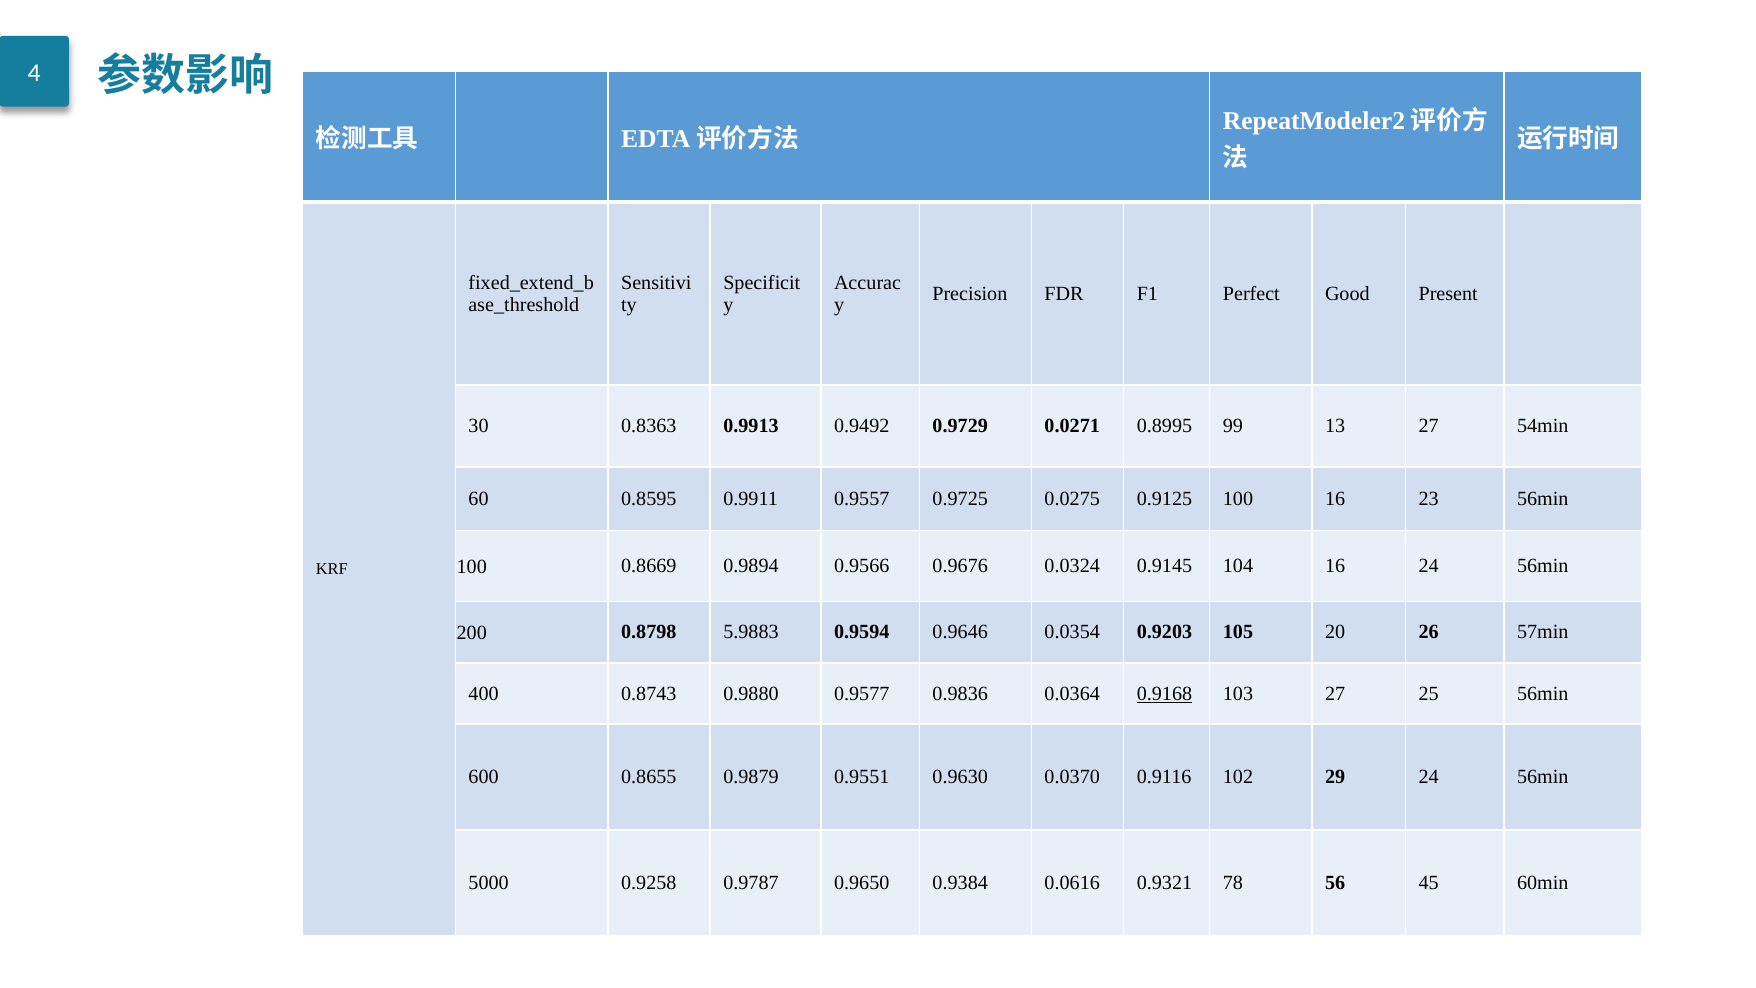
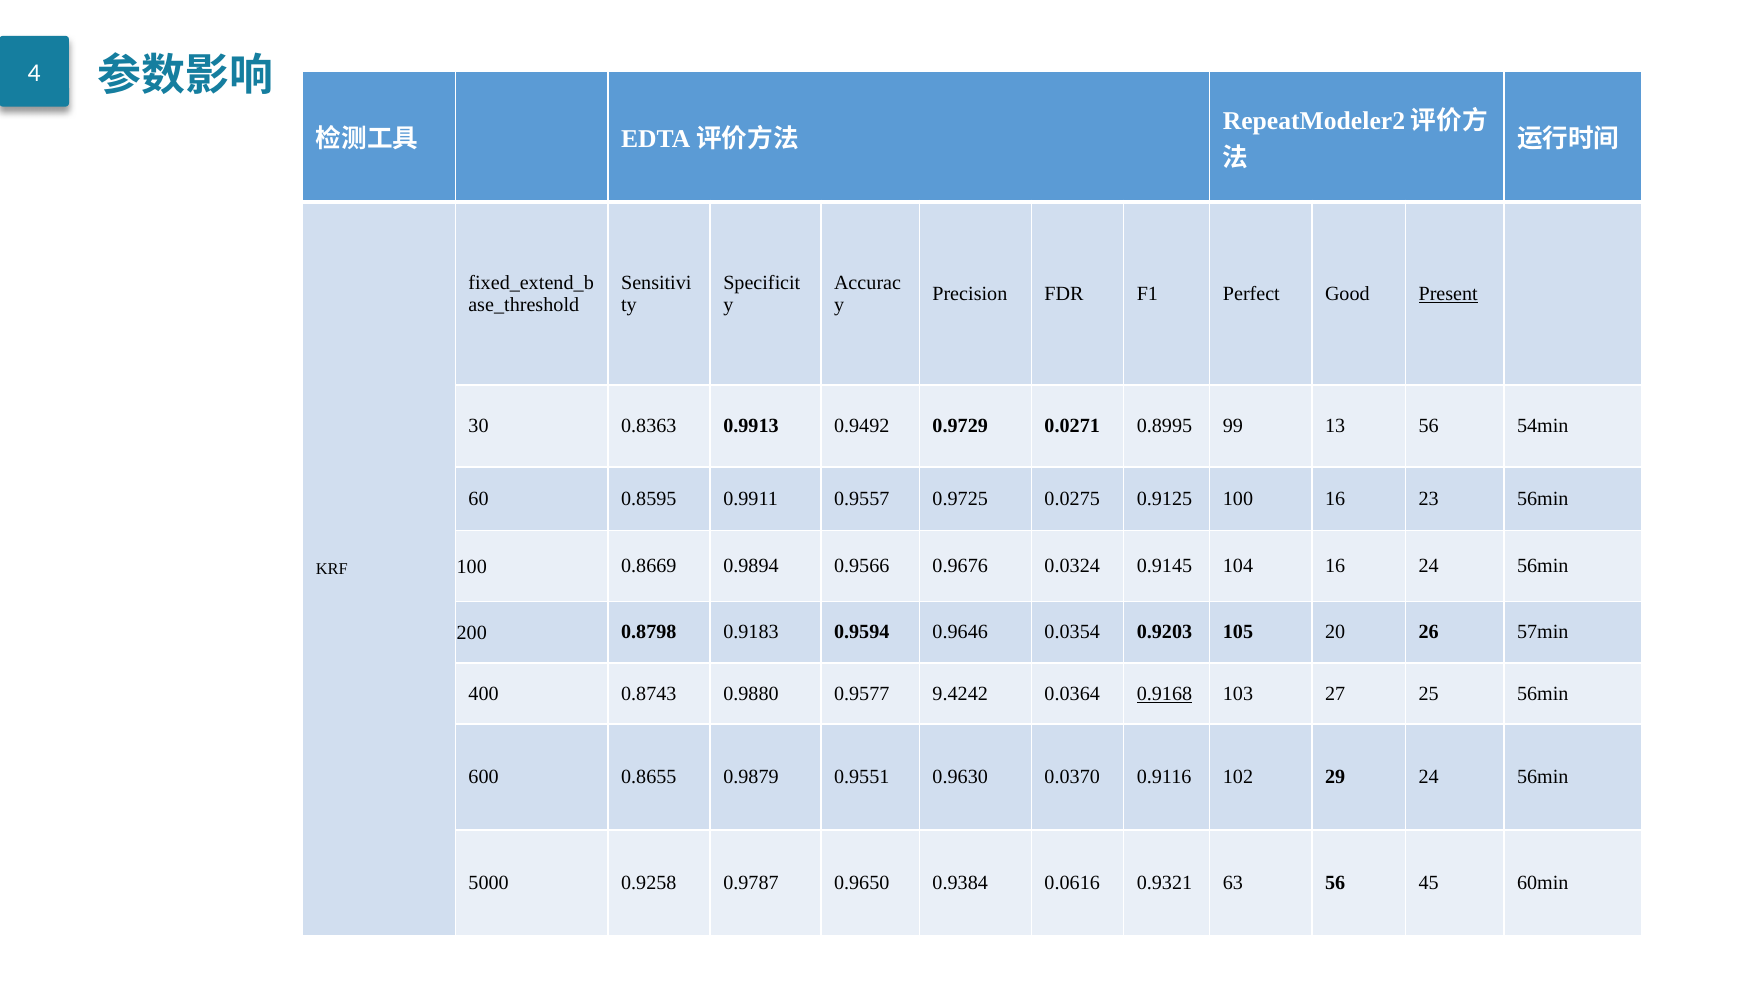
Present underline: none -> present (1448, 294)
13 27: 27 -> 56 (1429, 426)
5.9883: 5.9883 -> 0.9183 (751, 632)
0.9836: 0.9836 -> 9.4242 (960, 693)
78: 78 -> 63 (1233, 883)
